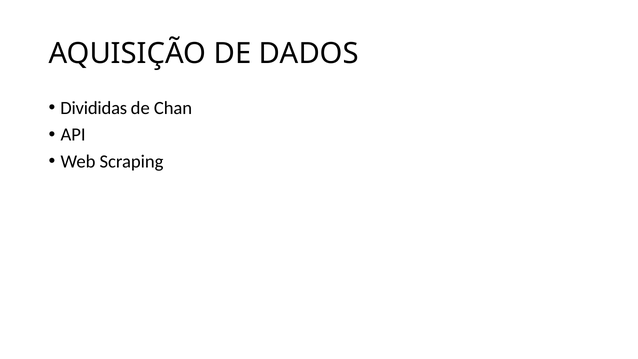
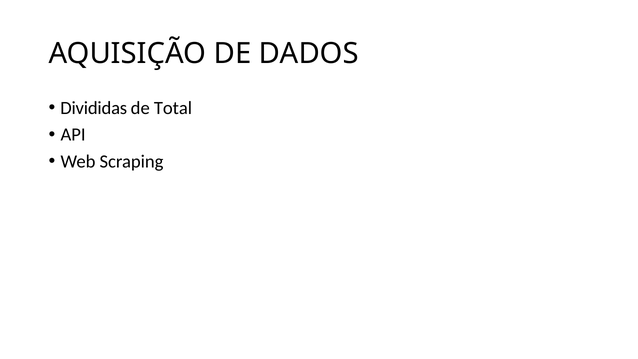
Chan: Chan -> Total (173, 108)
